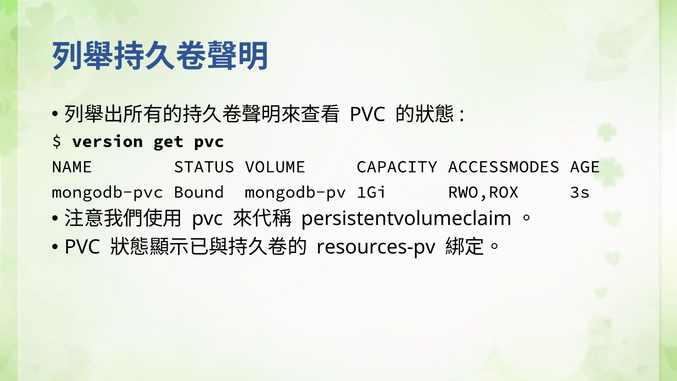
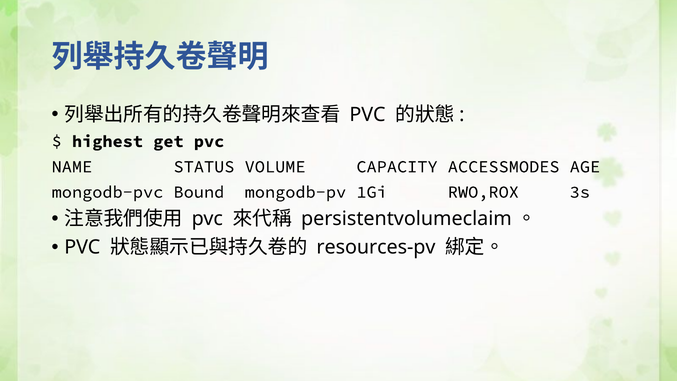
version: version -> highest (107, 141)
